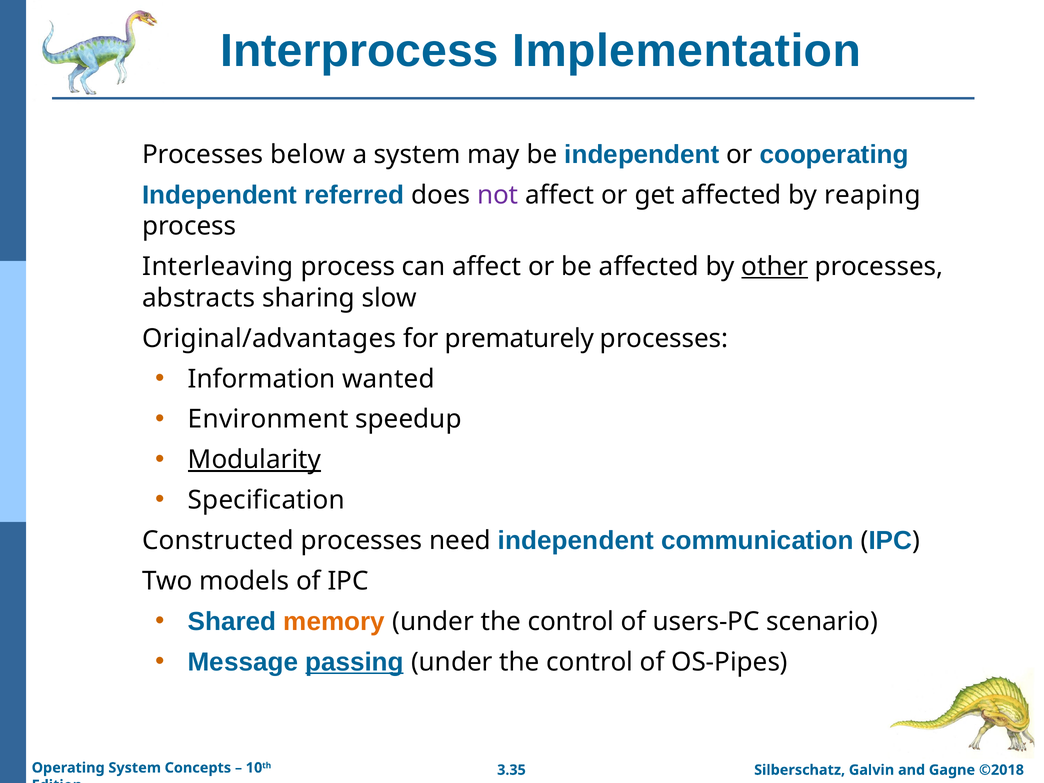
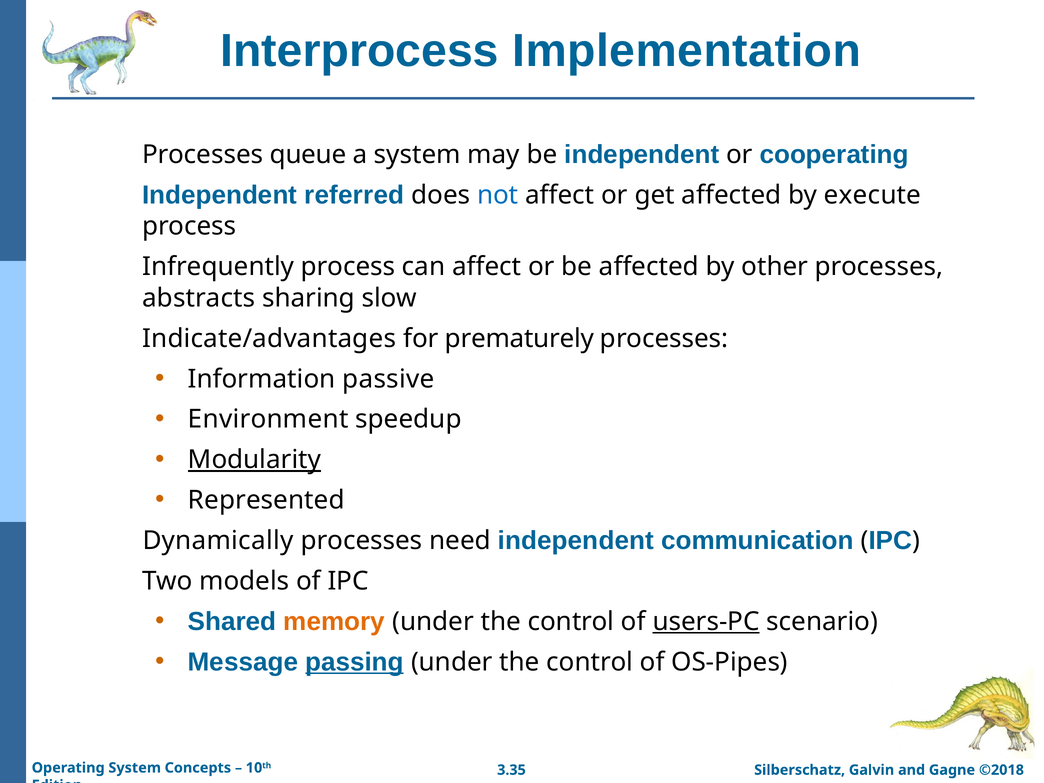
below: below -> queue (308, 154)
not colour: purple -> blue (498, 195)
reaping: reaping -> execute (873, 195)
Interleaving: Interleaving -> Infrequently (218, 267)
other underline: present -> none (775, 267)
Original/advantages: Original/advantages -> Indicate/advantages (269, 338)
wanted: wanted -> passive (388, 379)
Specification: Specification -> Represented (266, 500)
Constructed: Constructed -> Dynamically (218, 541)
users-PC underline: none -> present (706, 622)
